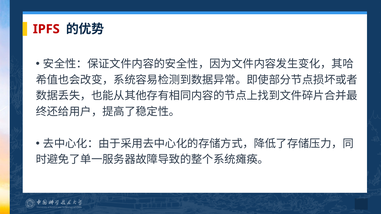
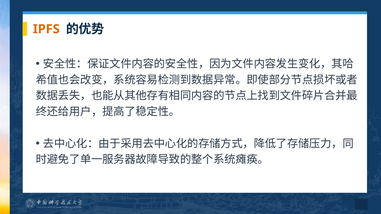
IPFS colour: red -> orange (46, 29)
